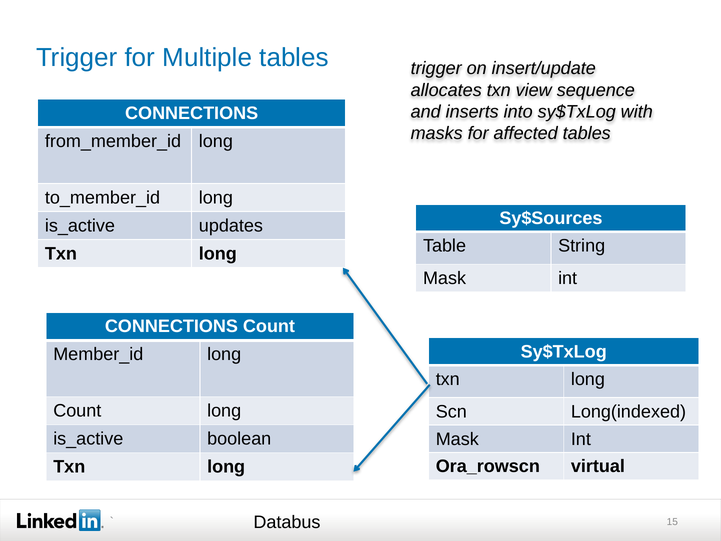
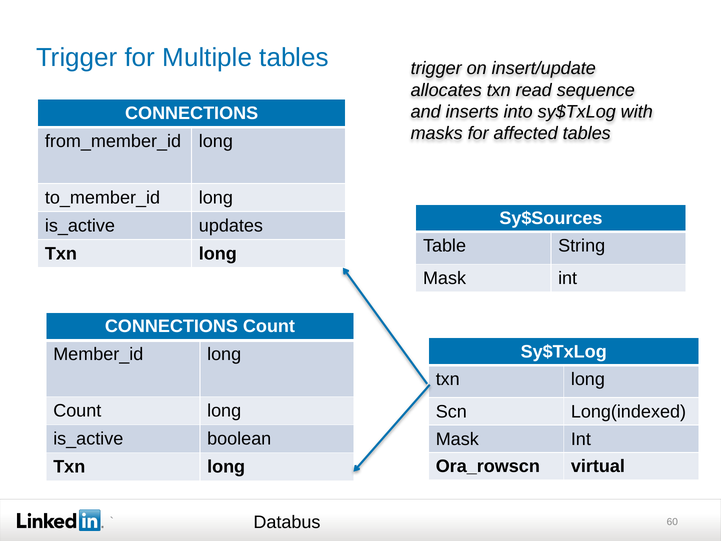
view: view -> read (534, 90)
15: 15 -> 60 (672, 522)
